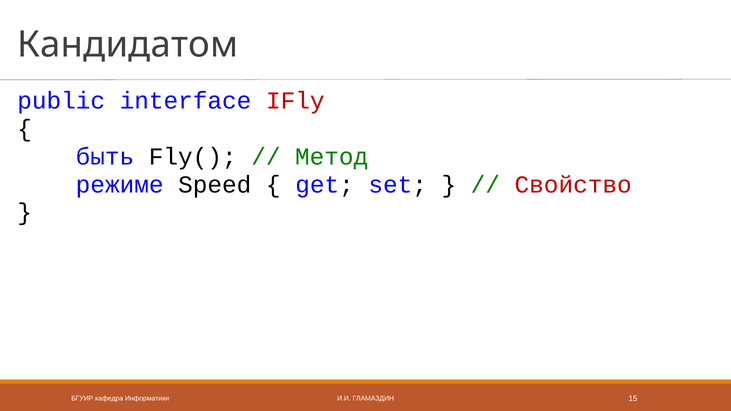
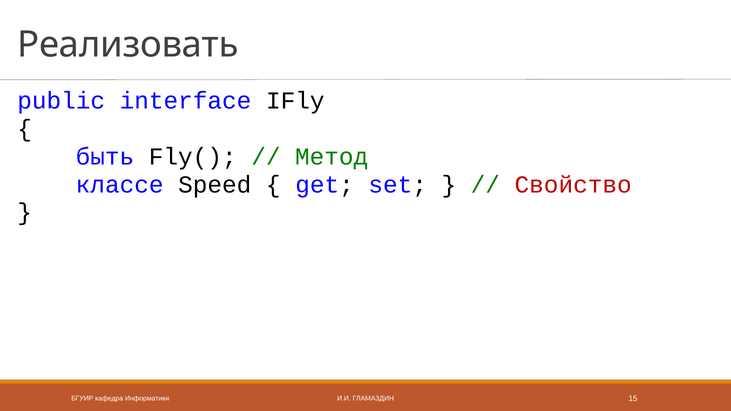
Кандидатом: Кандидатом -> Реализовать (128, 45)
IFly colour: red -> black (295, 101)
режиме: режиме -> классе (120, 185)
